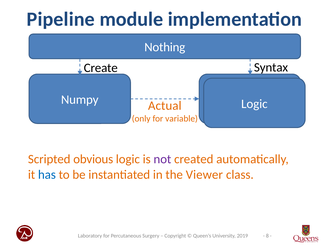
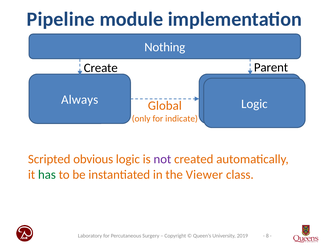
Syntax: Syntax -> Parent (271, 67)
Numpy: Numpy -> Always (80, 100)
Actual: Actual -> Global (165, 106)
variable: variable -> indicate (182, 118)
has colour: blue -> green (47, 174)
